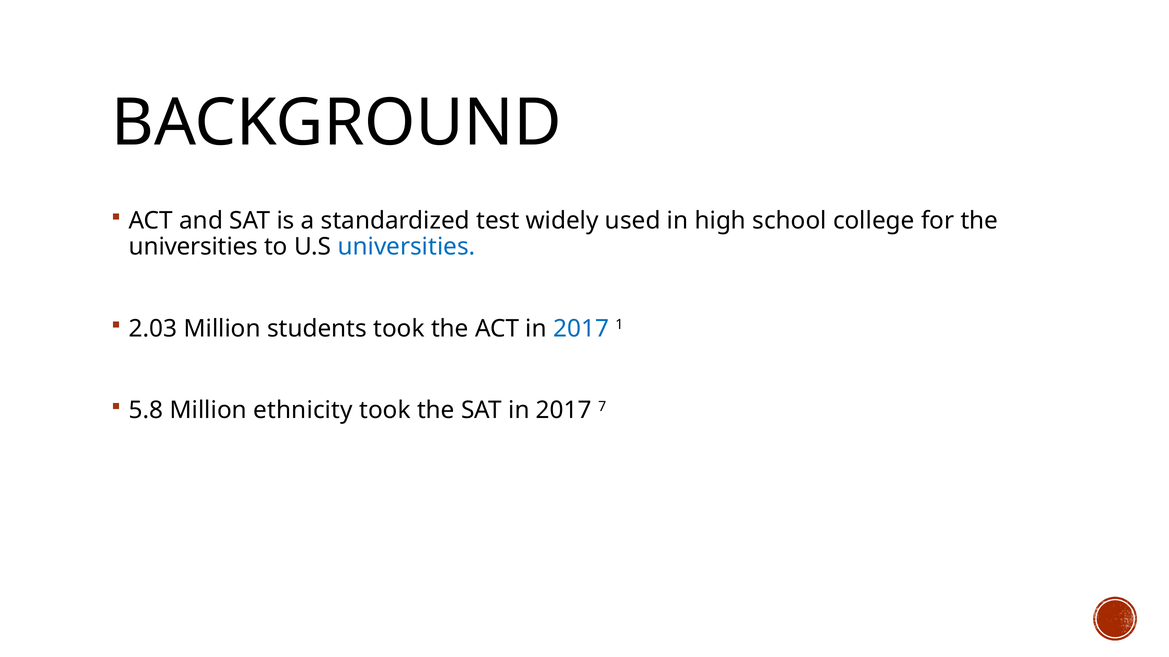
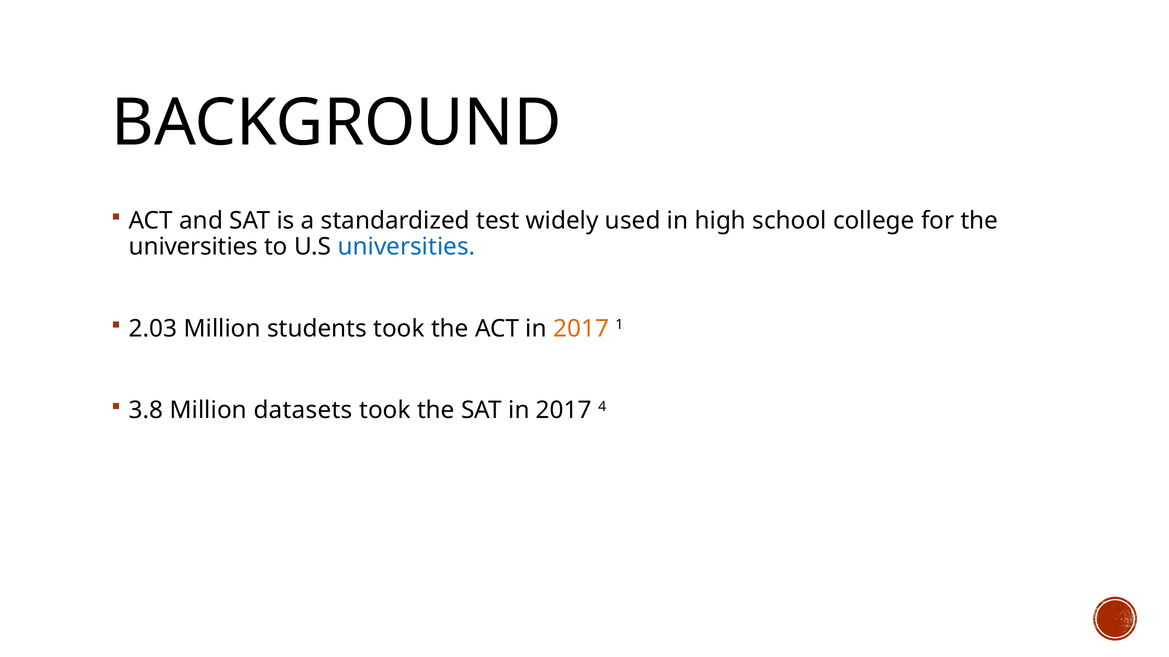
2017 colour: blue -> orange (581, 329)
5.8: 5.8 -> 3.8 (146, 411)
ethnicity: ethnicity -> datasets (303, 411)
7: 7 -> 4 (602, 407)
